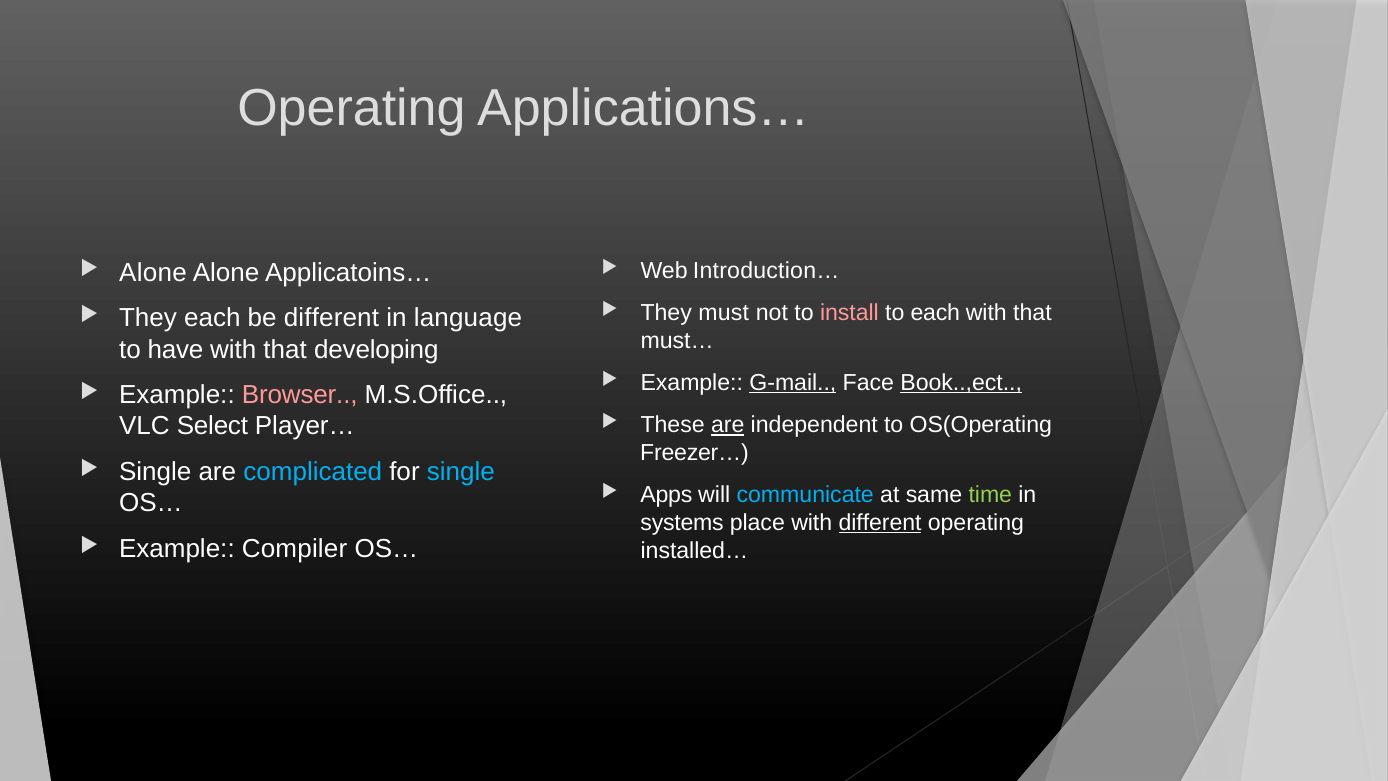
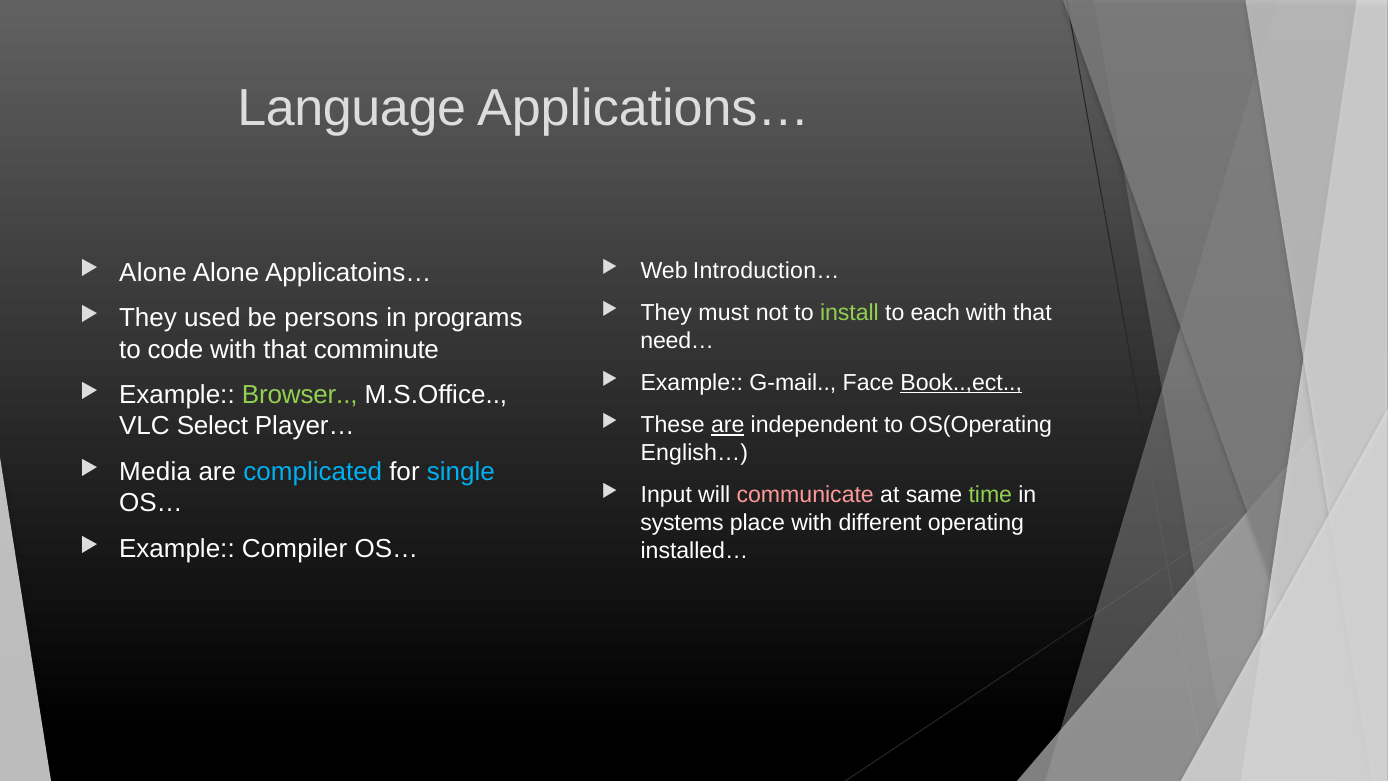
Operating: Operating -> Language (352, 108)
install colour: pink -> light green (849, 313)
They each: each -> used (212, 318)
be different: different -> persons (331, 318)
language: language -> programs (468, 318)
must…: must… -> need… (677, 340)
have: have -> code (176, 349)
developing: developing -> comminute (376, 349)
G-mail underline: present -> none (793, 383)
Browser colour: pink -> light green (300, 395)
Freezer…: Freezer… -> English… (694, 453)
Single: Single -> Media (155, 472)
Apps: Apps -> Input (666, 495)
communicate colour: light blue -> pink (805, 495)
different underline: present -> none (880, 523)
